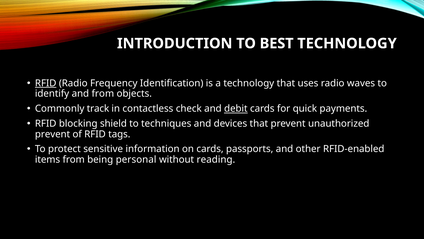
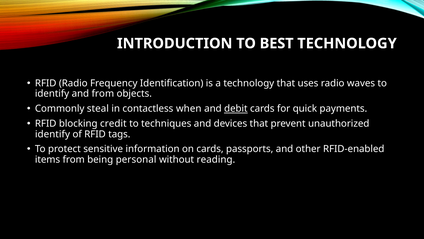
RFID underline: present -> none (46, 83)
track: track -> steal (98, 108)
check: check -> when (189, 108)
shield: shield -> credit (113, 123)
prevent: prevent -> identify (52, 134)
